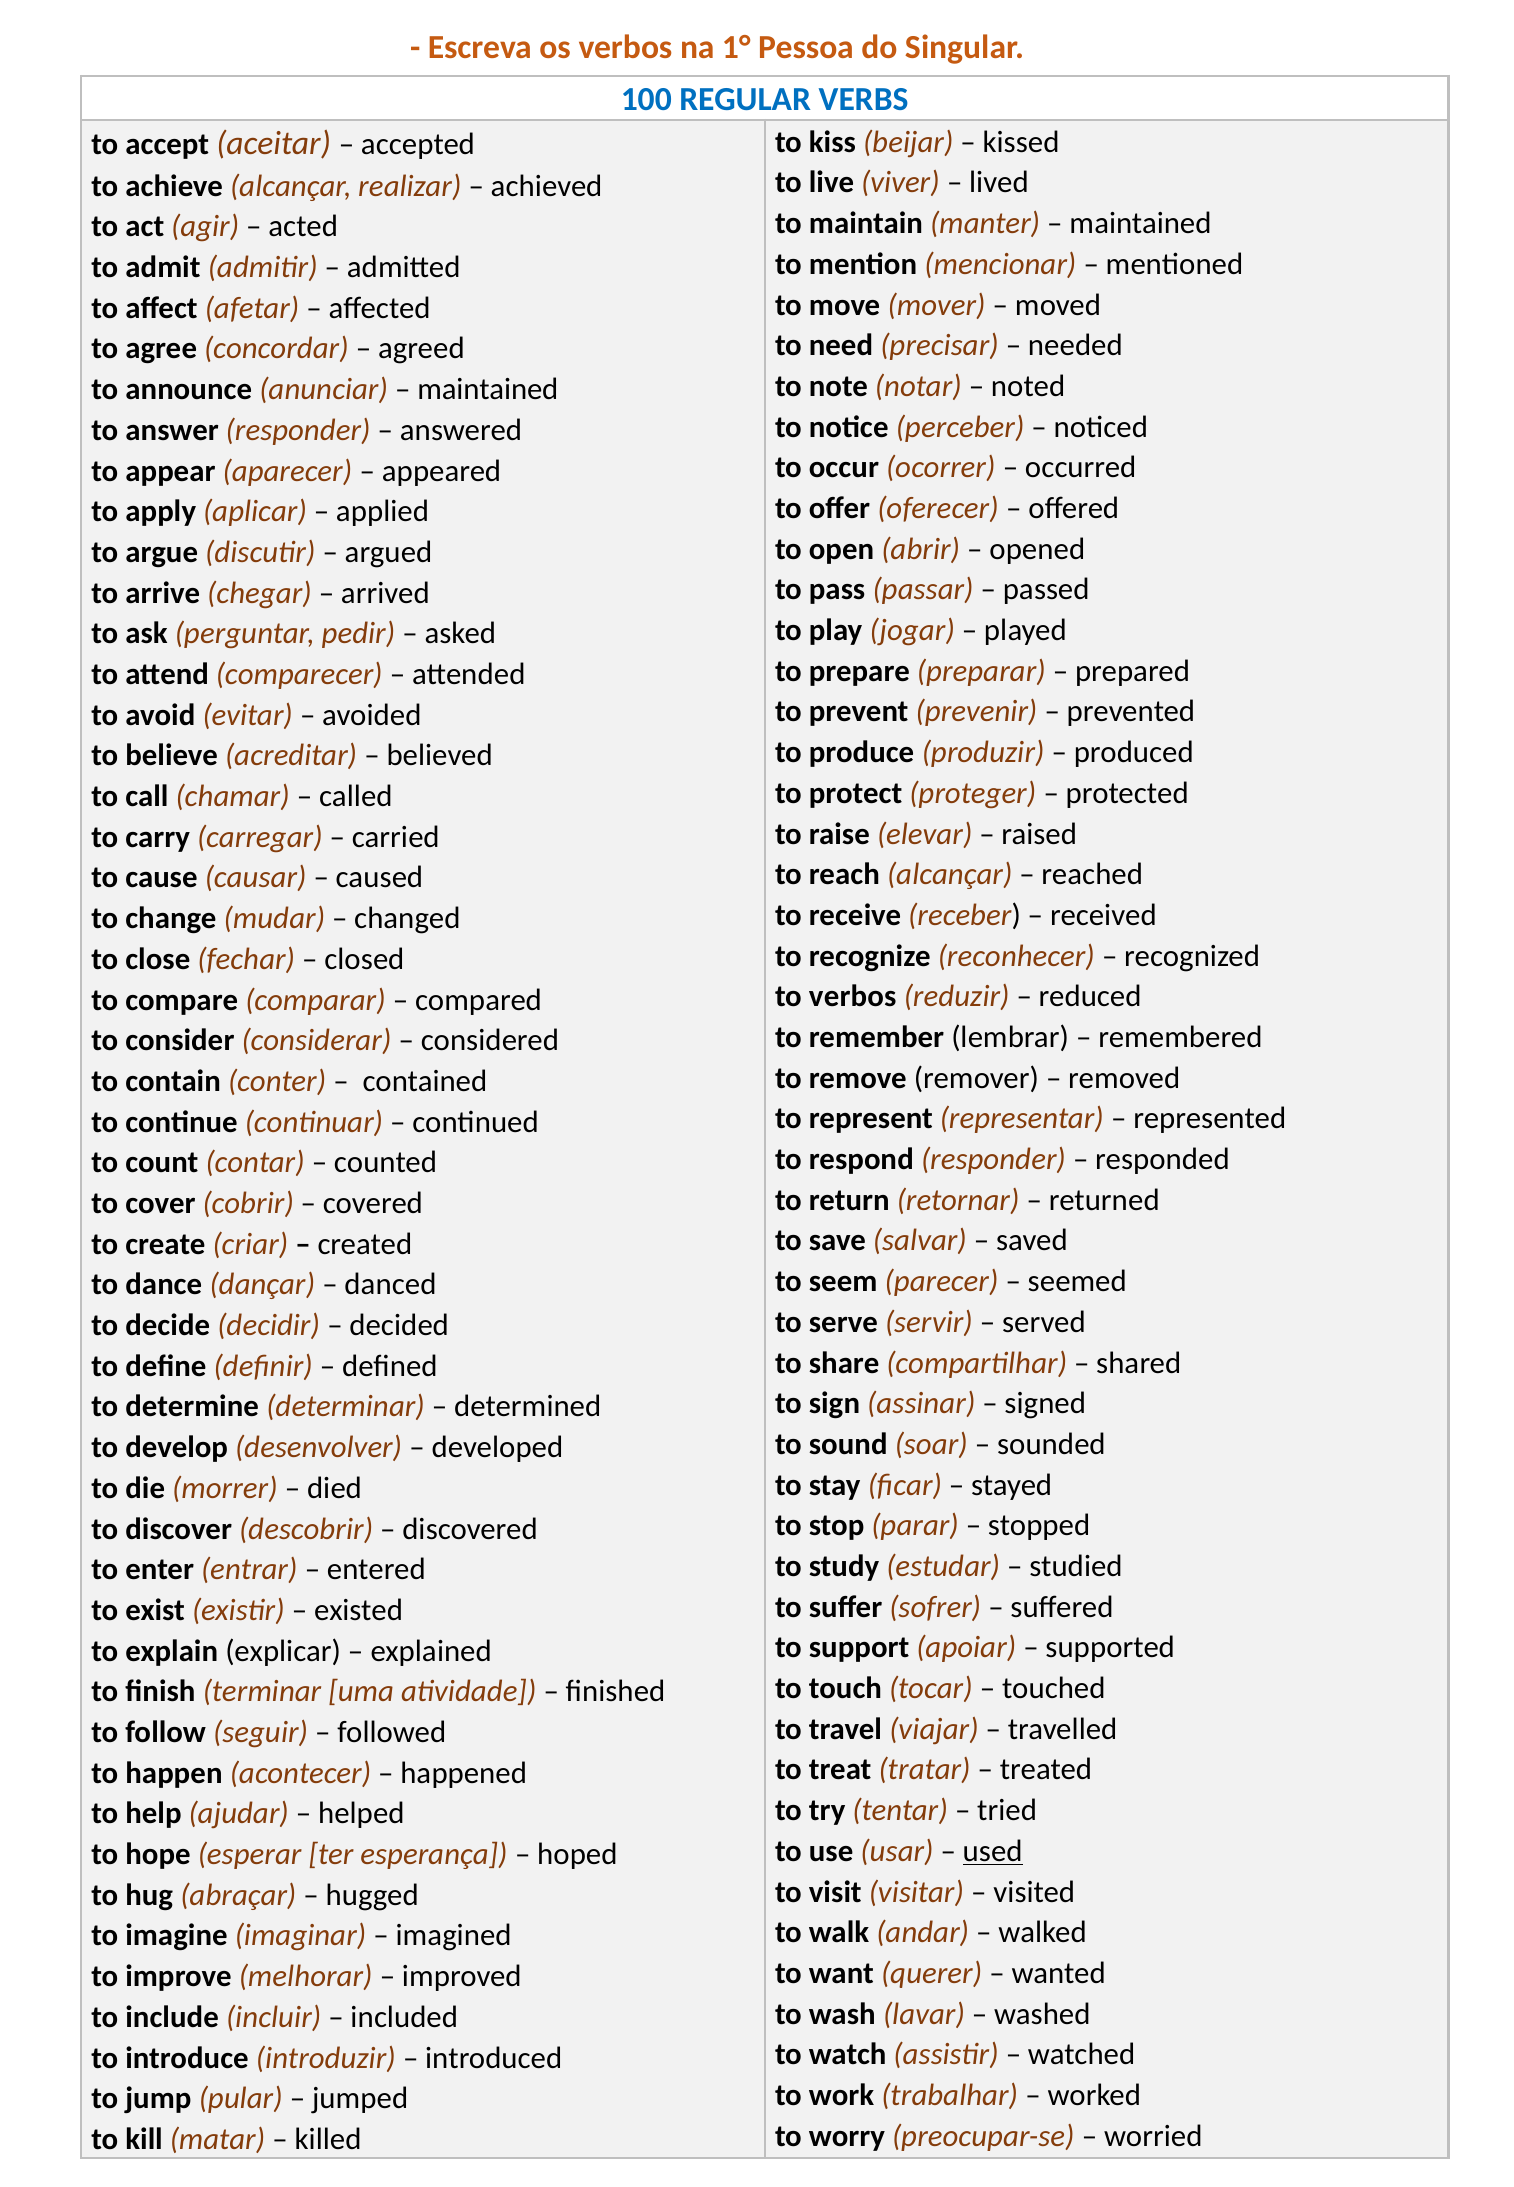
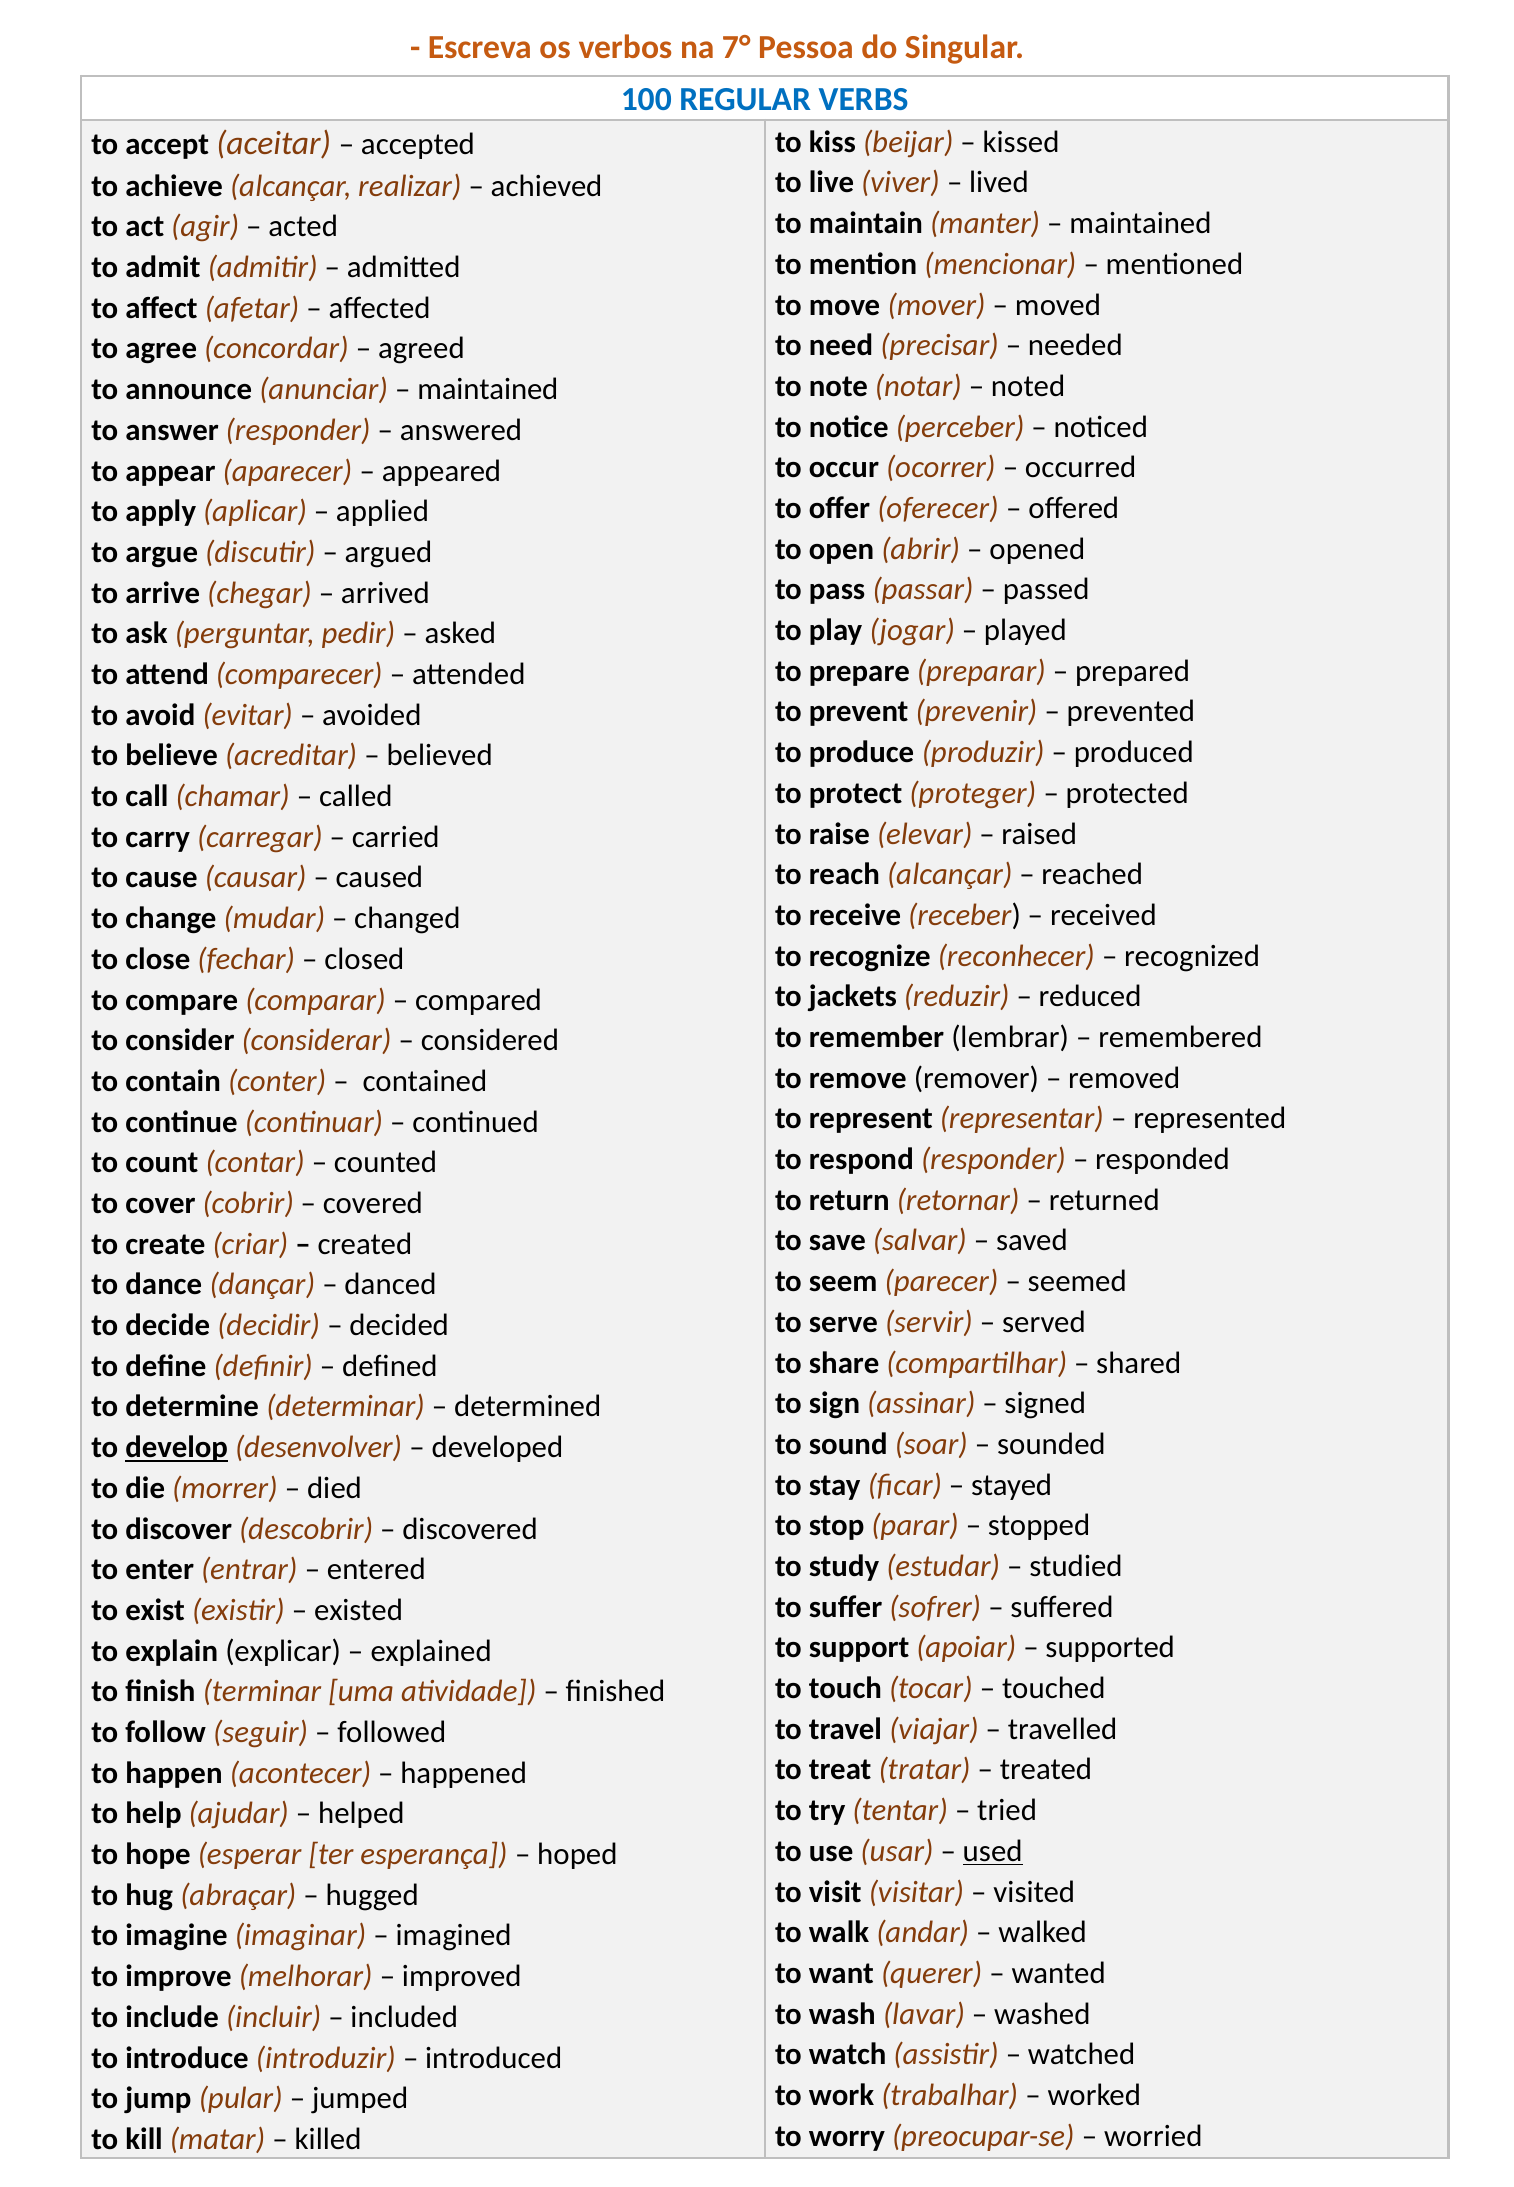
1°: 1° -> 7° (736, 47)
to verbos: verbos -> jackets (853, 997)
develop underline: none -> present (177, 1447)
